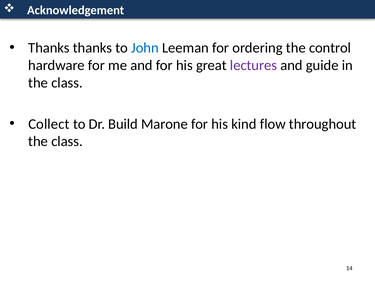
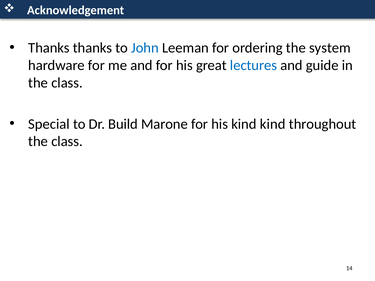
control: control -> system (330, 48)
lectures colour: purple -> blue (254, 65)
Collect: Collect -> Special (49, 124)
kind flow: flow -> kind (273, 124)
